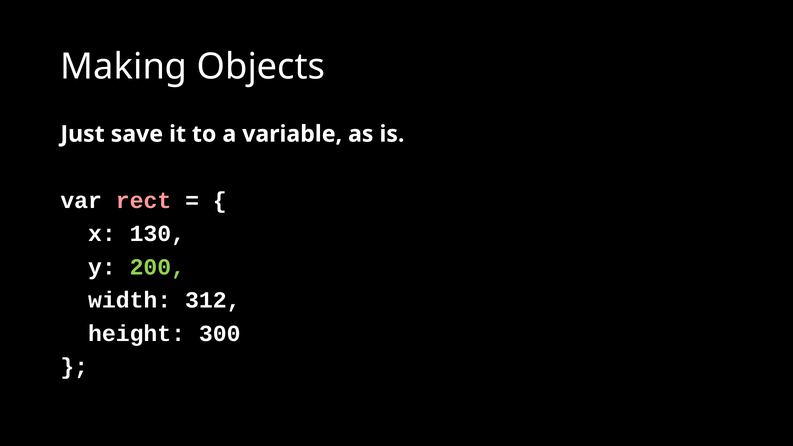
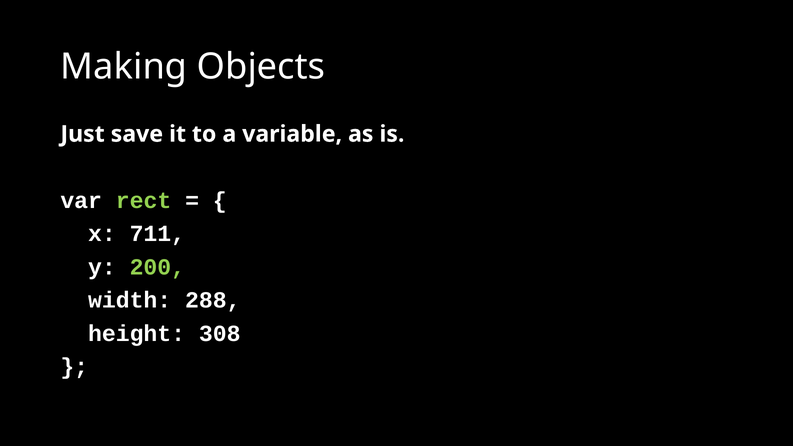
rect colour: pink -> light green (144, 201)
130: 130 -> 711 (157, 234)
312: 312 -> 288 (213, 300)
300: 300 -> 308 (220, 334)
